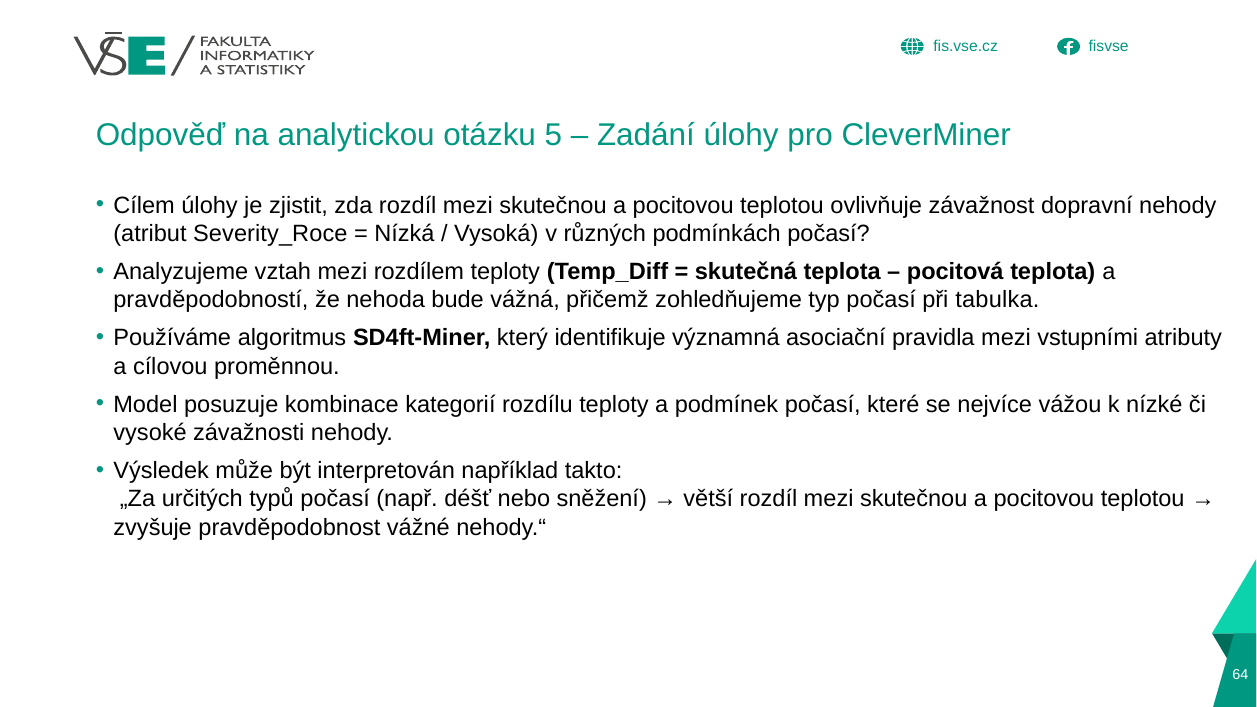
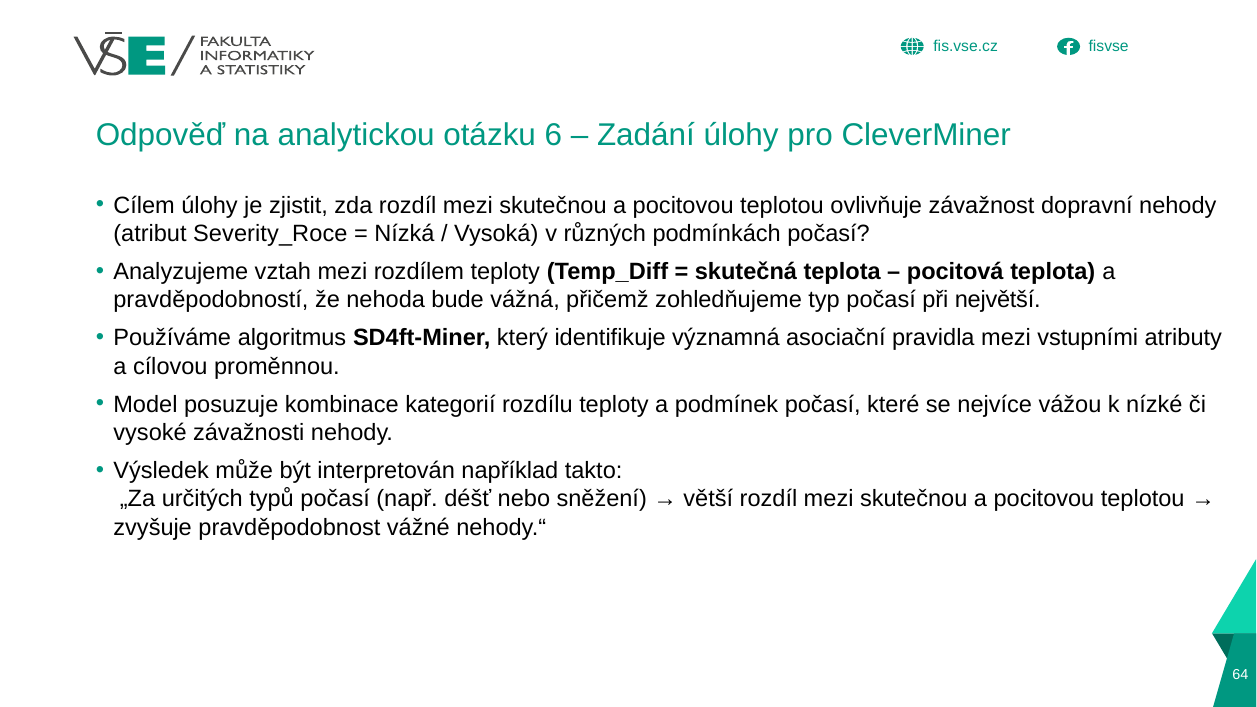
5: 5 -> 6 (553, 135)
tabulka: tabulka -> největší (998, 300)
